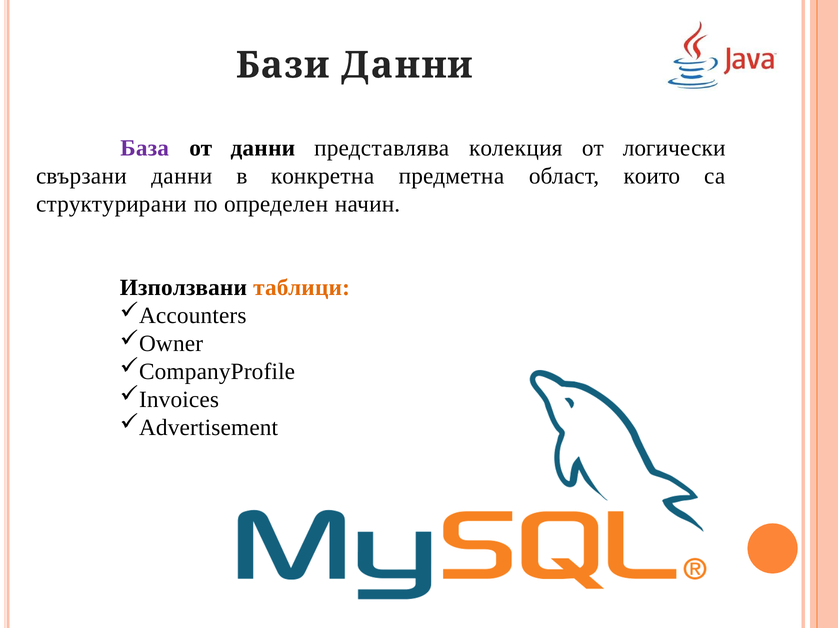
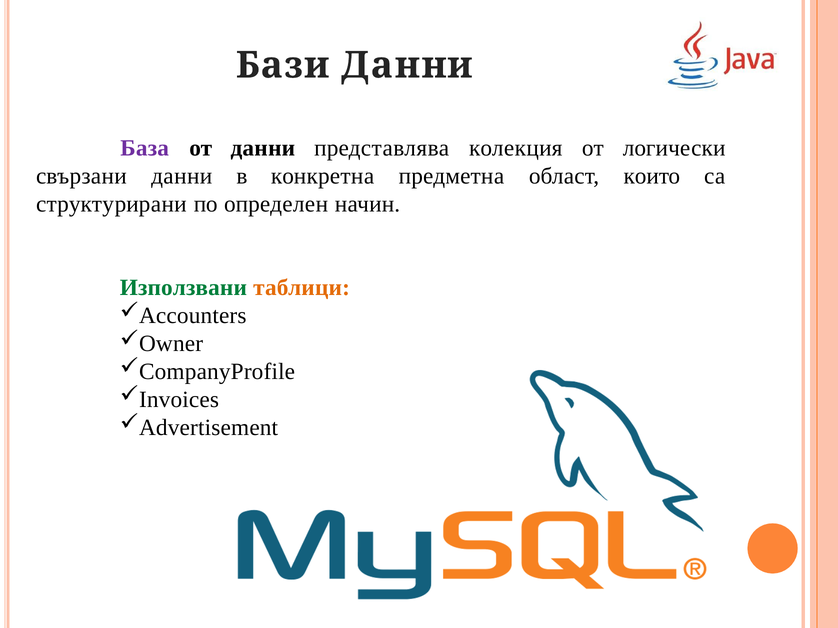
Използвани colour: black -> green (183, 288)
